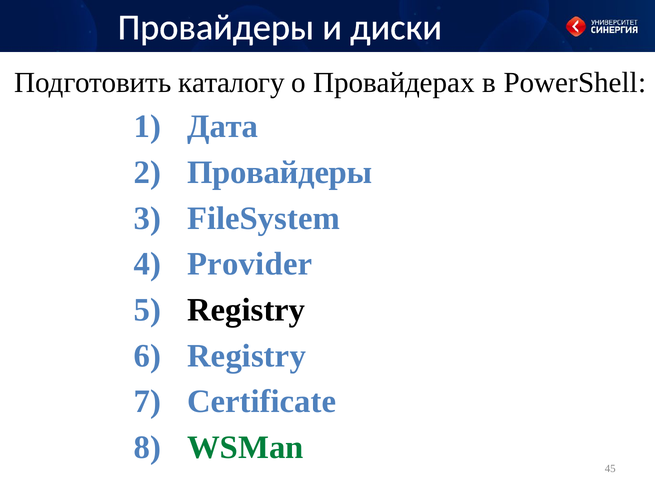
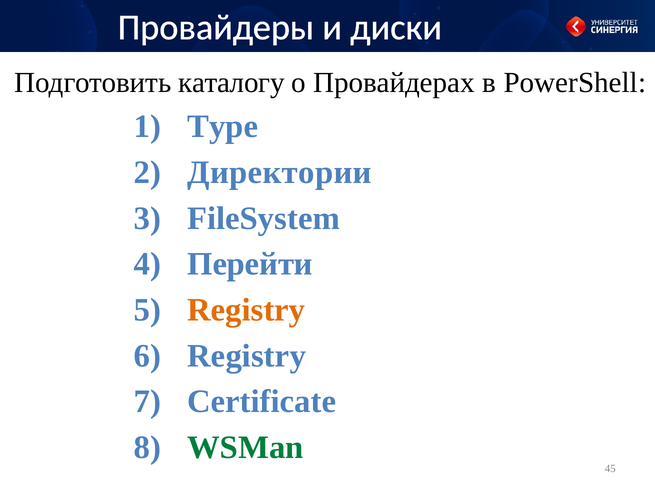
Дата: Дата -> Type (223, 127)
Провайдеры: Провайдеры -> Директории (279, 172)
Provider: Provider -> Перейти (250, 264)
Registry colour: black -> orange (246, 310)
